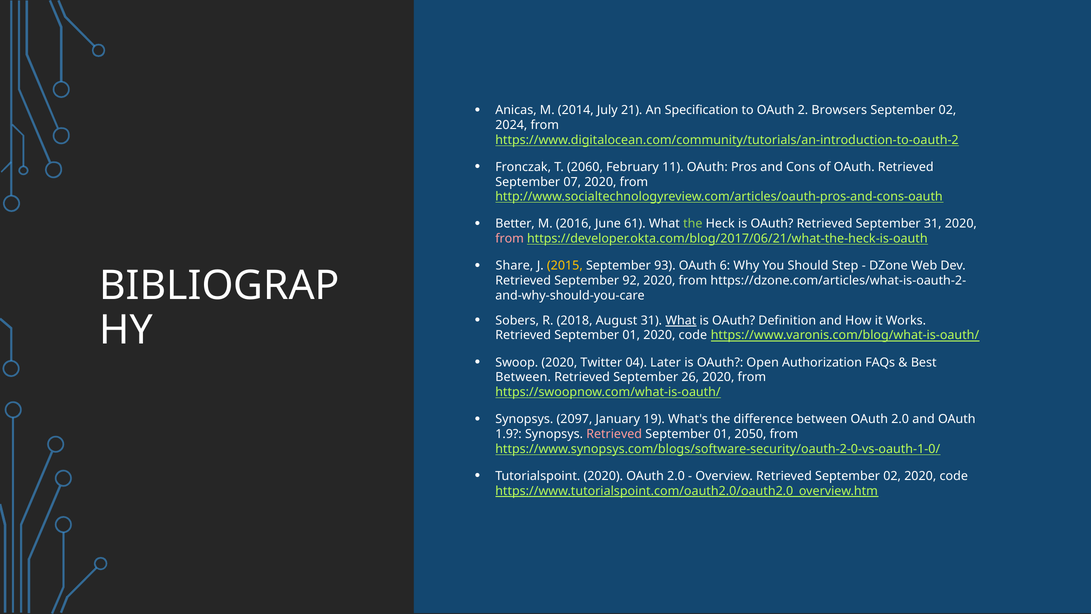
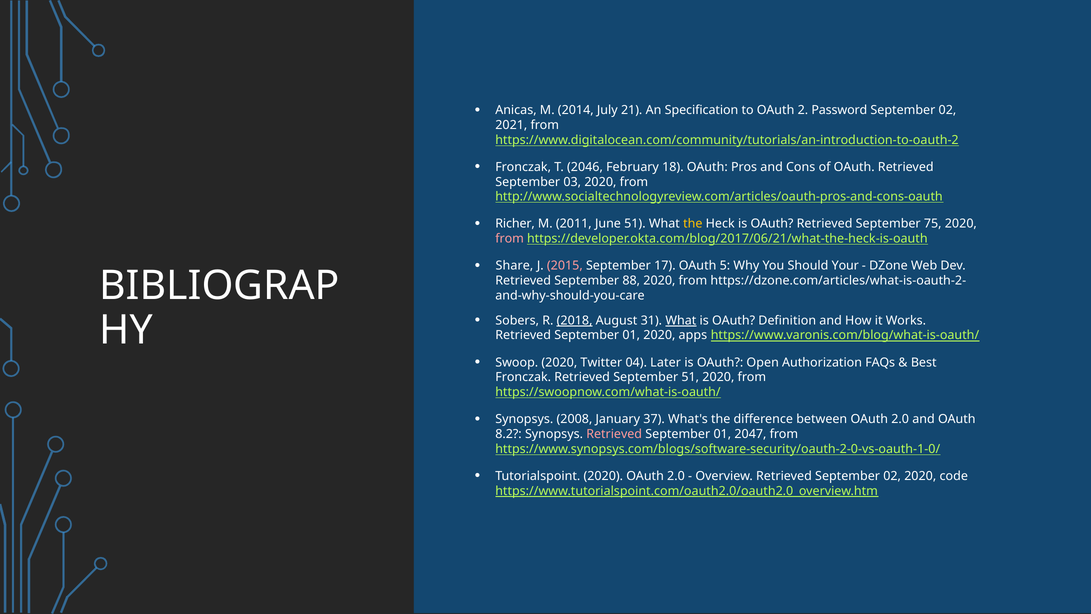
Browsers: Browsers -> Password (839, 110)
2024: 2024 -> 2021 (511, 125)
2060: 2060 -> 2046 (585, 167)
11: 11 -> 18 (673, 167)
07: 07 -> 03 (572, 182)
Better: Better -> Richer (515, 224)
2016: 2016 -> 2011 (574, 224)
June 61: 61 -> 51 (635, 224)
the colour: light green -> yellow (693, 224)
September 31: 31 -> 75 (933, 224)
2015 colour: yellow -> pink (565, 266)
93: 93 -> 17 (665, 266)
6: 6 -> 5 (725, 266)
Step: Step -> Your (845, 266)
92: 92 -> 88 (631, 280)
2018 underline: none -> present (575, 320)
01 2020 code: code -> apps (693, 335)
Between: Between -> Fronczak (523, 377)
September 26: 26 -> 51 (690, 377)
2097: 2097 -> 2008 (574, 419)
19: 19 -> 37 (654, 419)
1.9: 1.9 -> 8.2 (509, 434)
2050: 2050 -> 2047 (750, 434)
